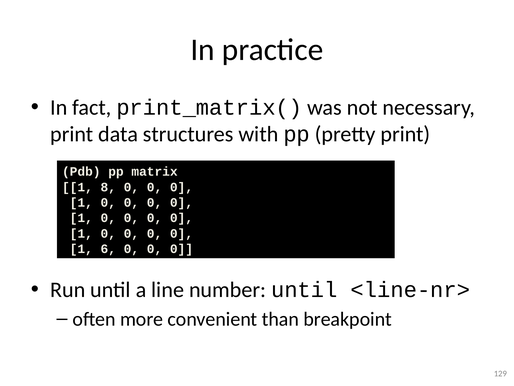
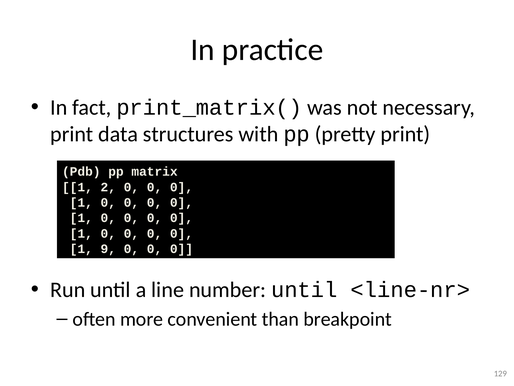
8: 8 -> 2 (108, 187)
6: 6 -> 9 (108, 249)
